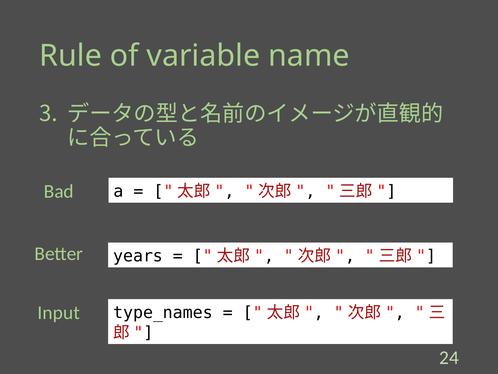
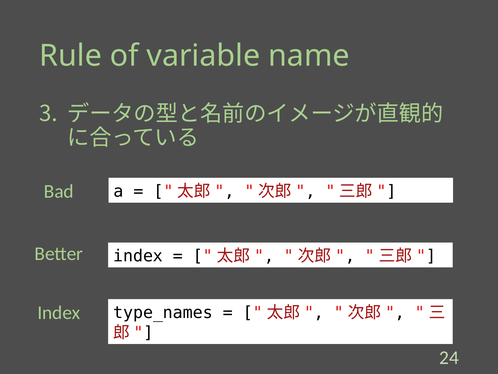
years: years -> index (138, 256)
Input: Input -> Index (59, 313)
